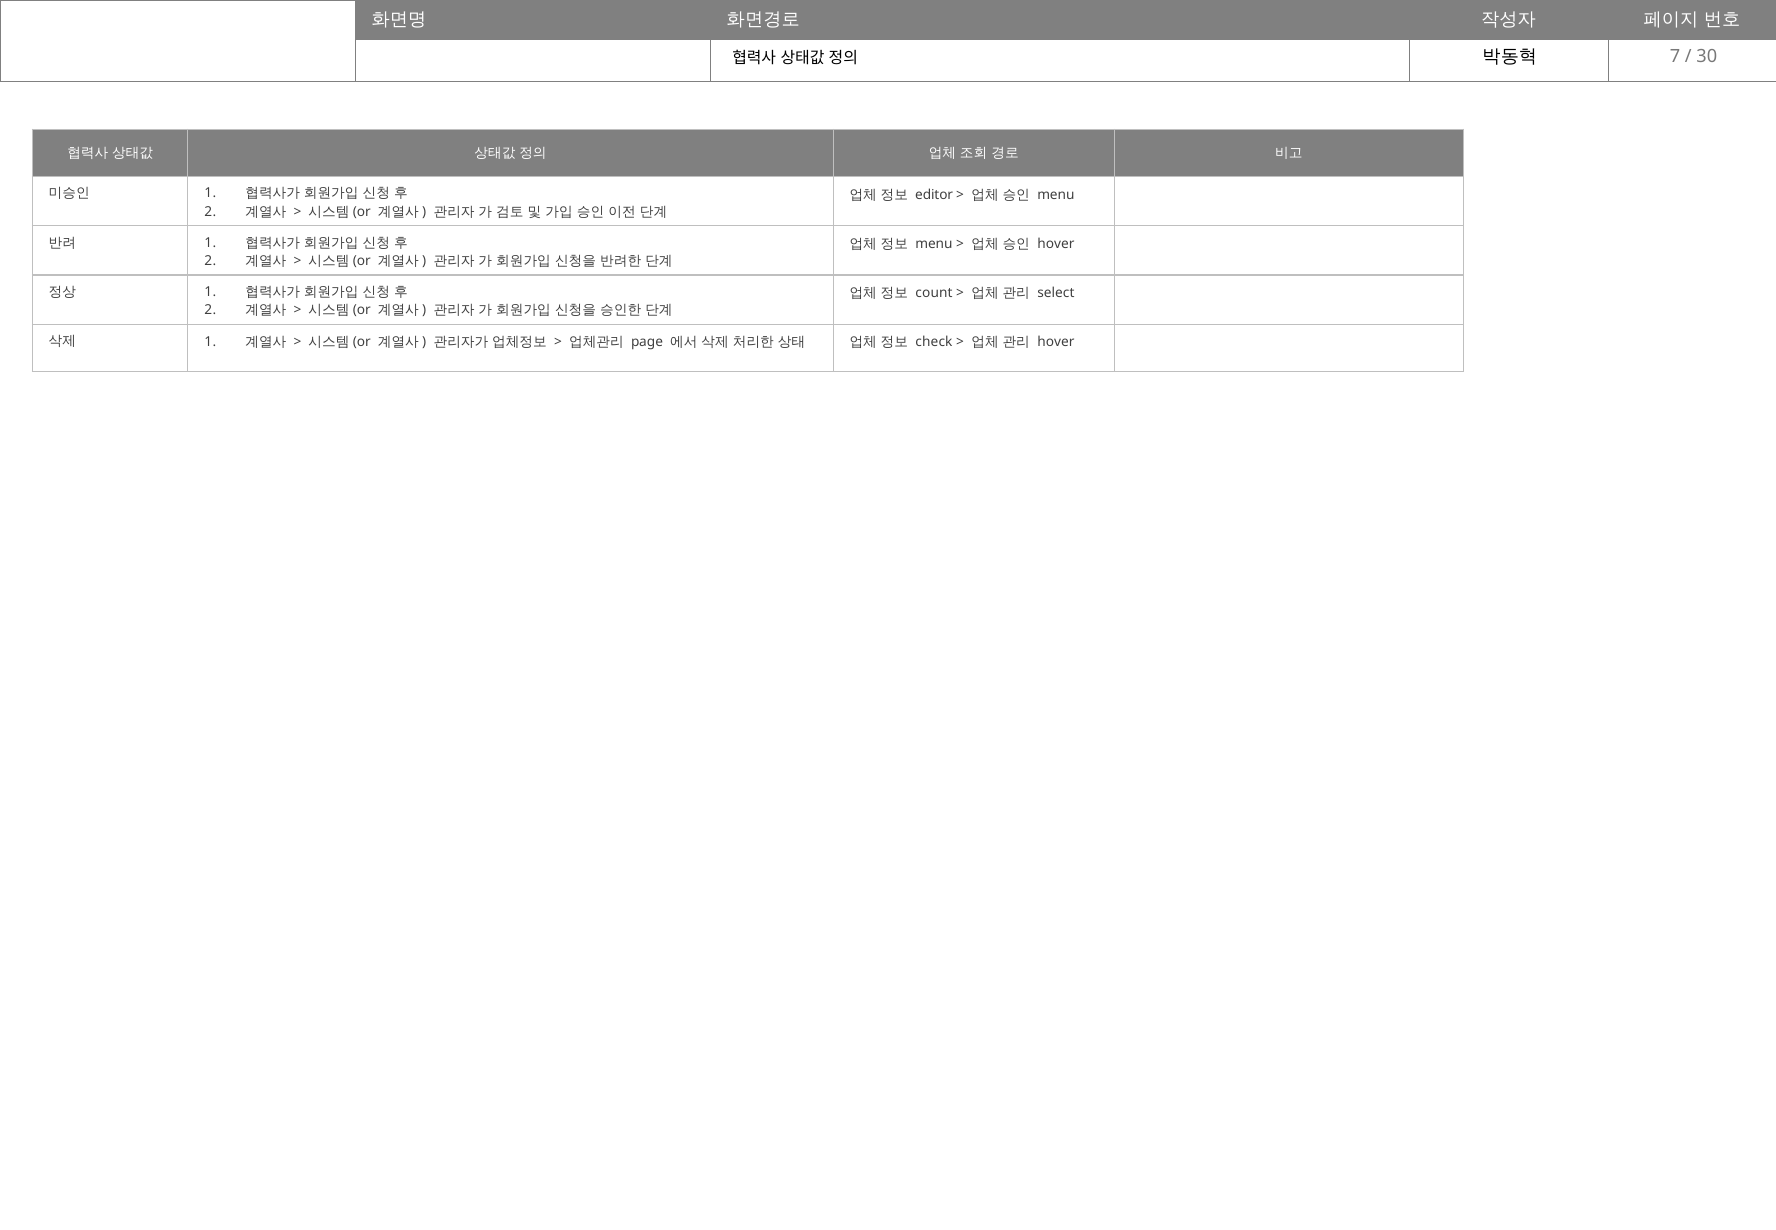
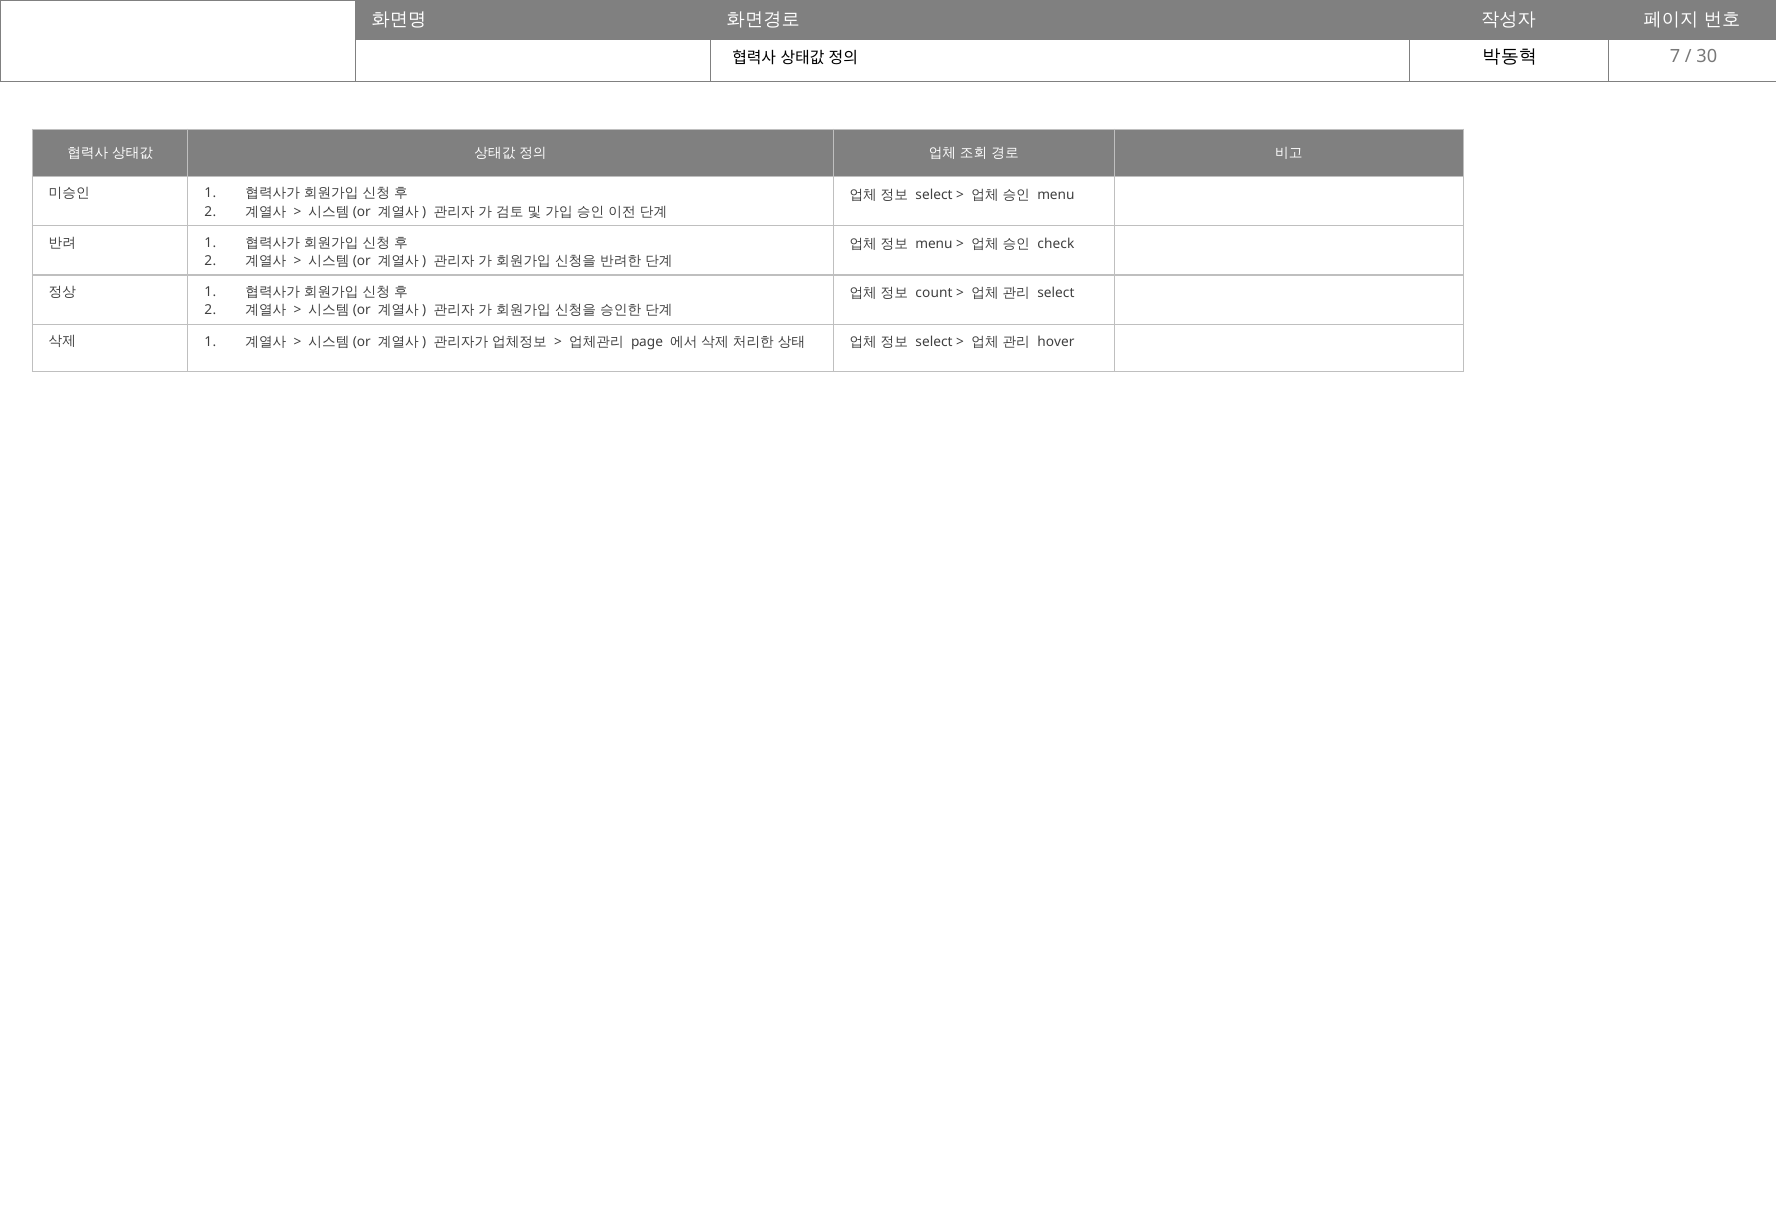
editor: editor -> select (934, 195)
hover: hover -> check (1056, 244)
check: check -> select (934, 342)
